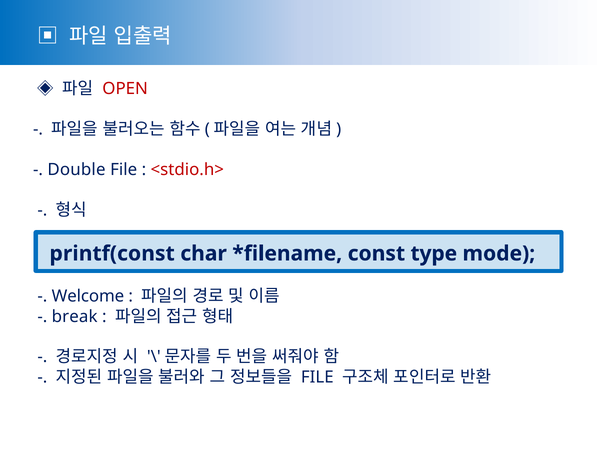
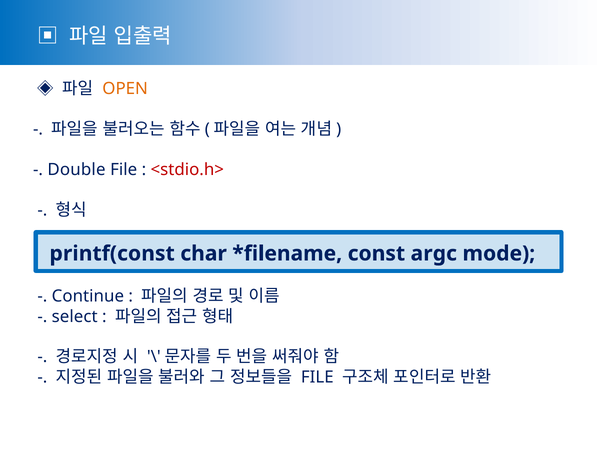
OPEN colour: red -> orange (125, 89)
type: type -> argc (434, 254)
Welcome: Welcome -> Continue (88, 296)
break: break -> select (75, 317)
